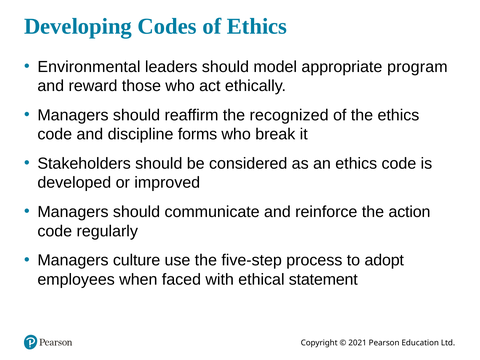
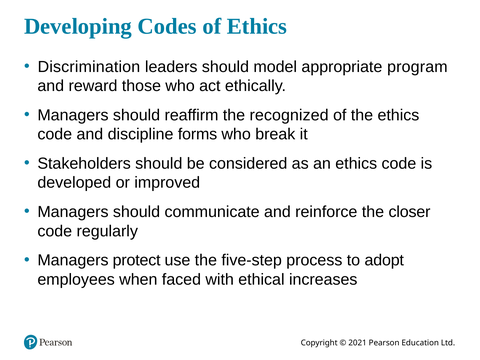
Environmental: Environmental -> Discrimination (89, 67)
action: action -> closer (410, 212)
culture: culture -> protect (137, 260)
statement: statement -> increases (323, 280)
